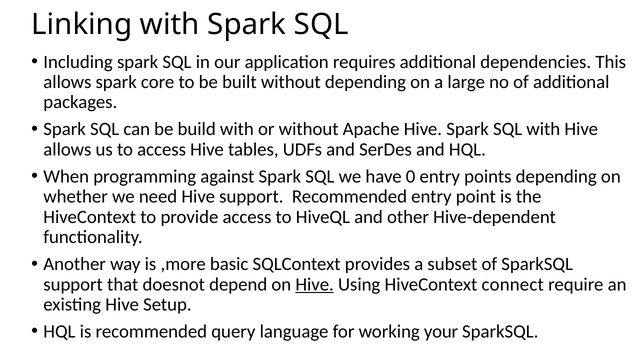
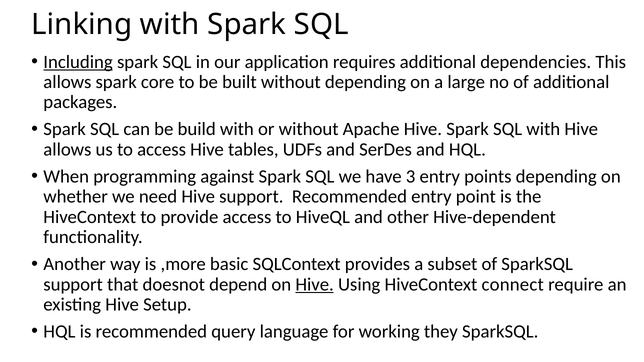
Including underline: none -> present (78, 62)
0: 0 -> 3 (411, 177)
your: your -> they (441, 332)
